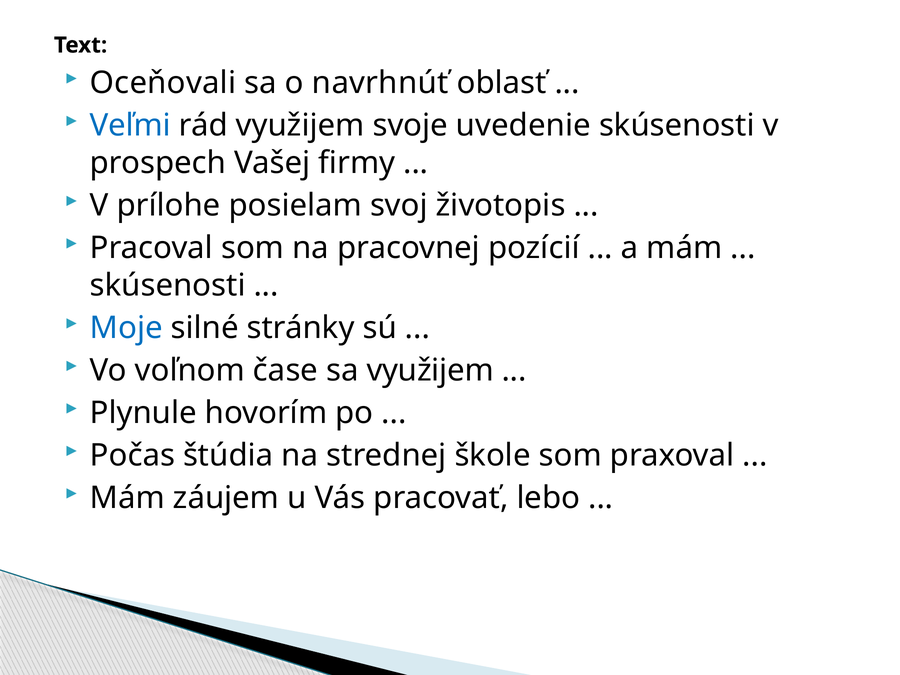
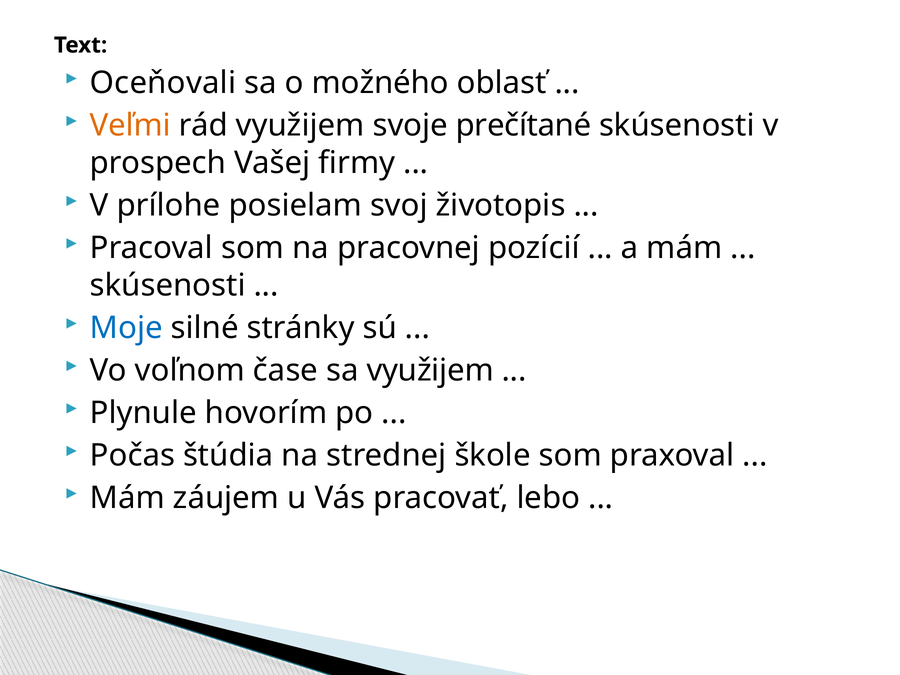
navrhnúť: navrhnúť -> možného (380, 83)
Veľmi colour: blue -> orange (130, 126)
uvedenie: uvedenie -> prečítané (524, 126)
